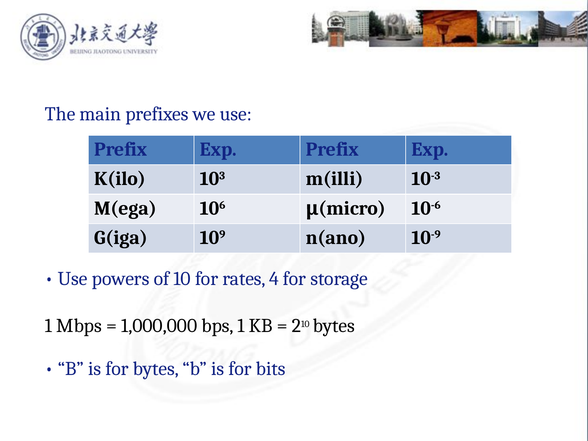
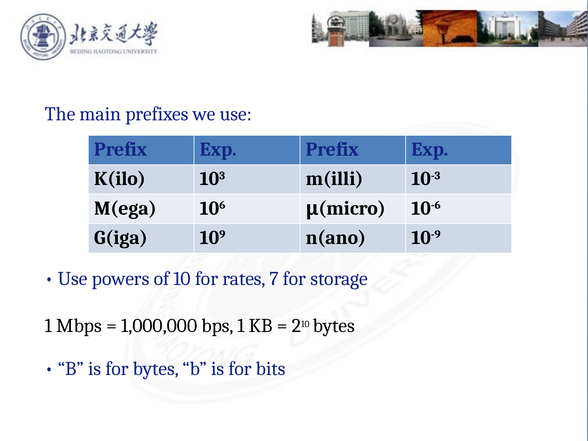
4: 4 -> 7 (274, 279)
